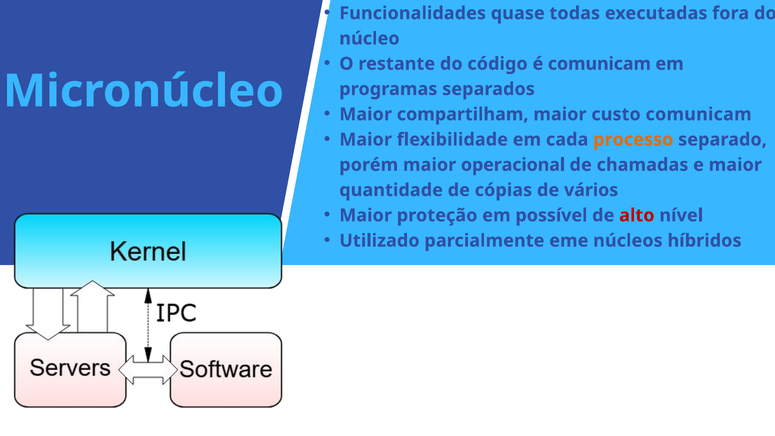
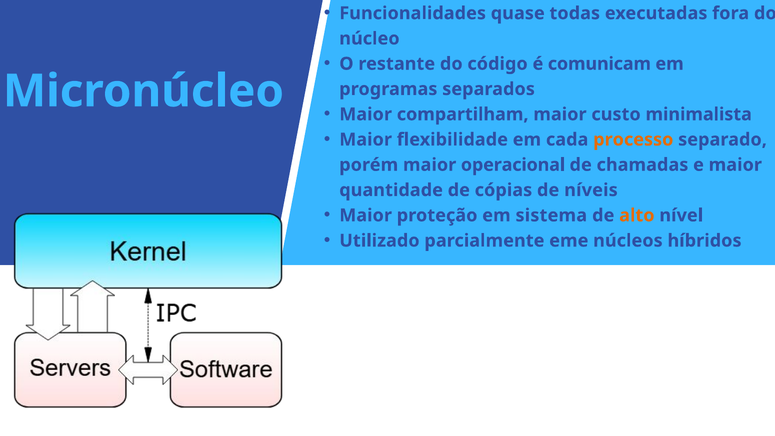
custo comunicam: comunicam -> minimalista (699, 114)
vários: vários -> níveis (591, 190)
possível: possível -> sistema (551, 215)
alto colour: red -> orange (637, 215)
